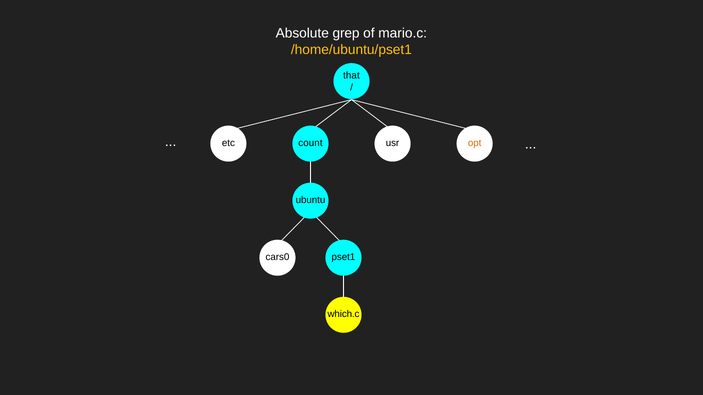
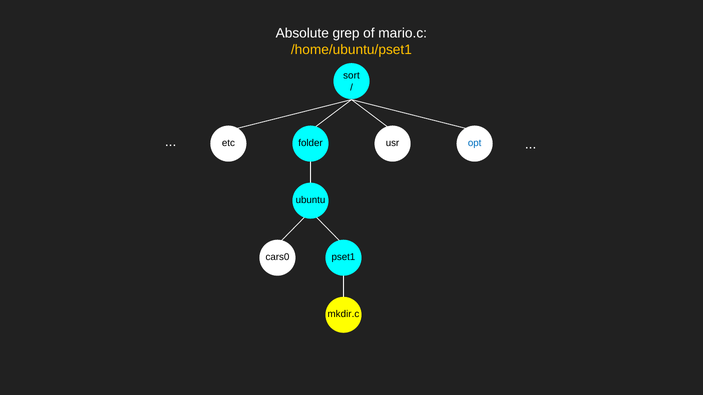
that: that -> sort (351, 76)
count: count -> folder (311, 143)
opt colour: orange -> blue (475, 143)
which.c: which.c -> mkdir.c (343, 315)
